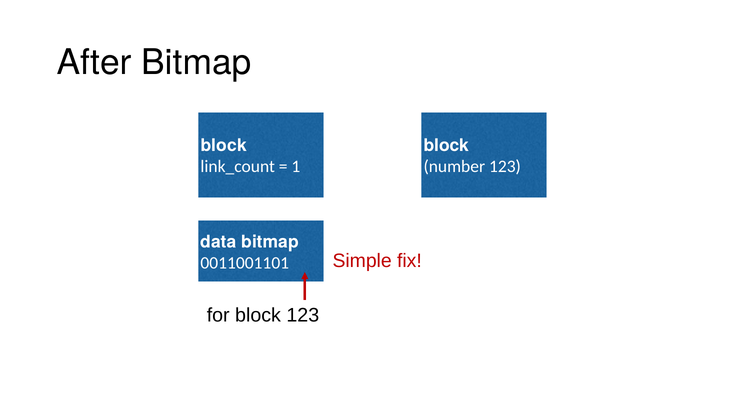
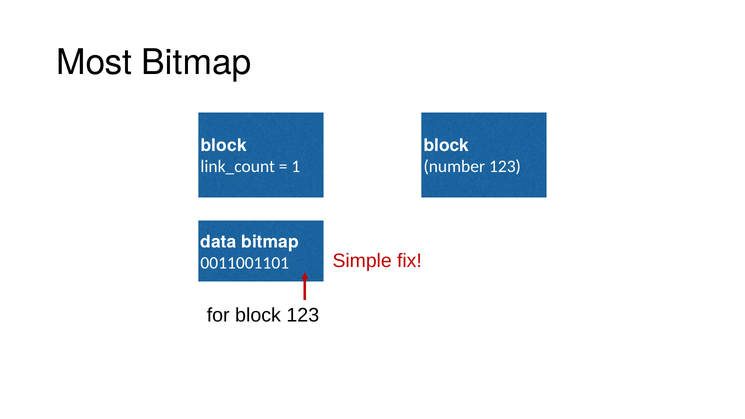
After: After -> Most (94, 63)
